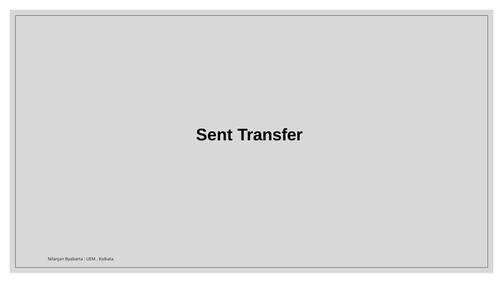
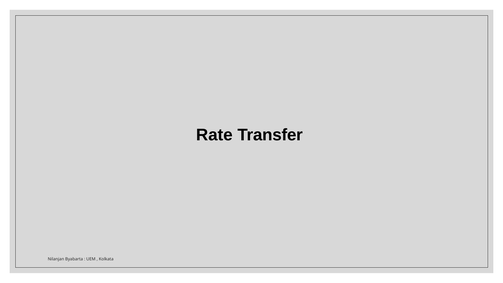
Sent: Sent -> Rate (214, 135)
